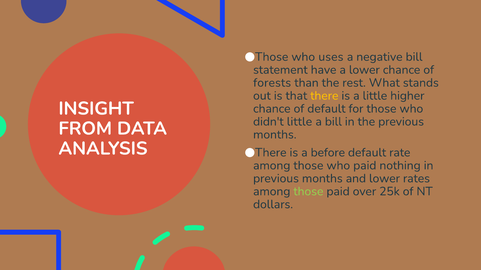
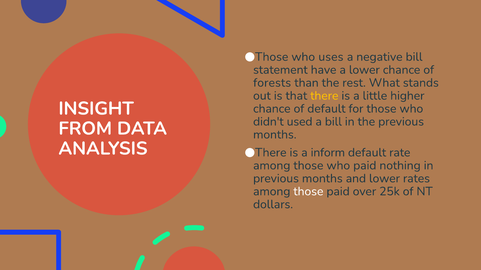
didn't little: little -> used (300, 122)
before: before -> inform (328, 153)
those colour: light green -> white (308, 192)
